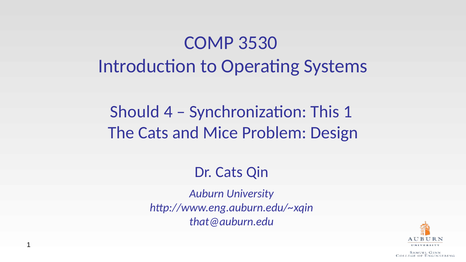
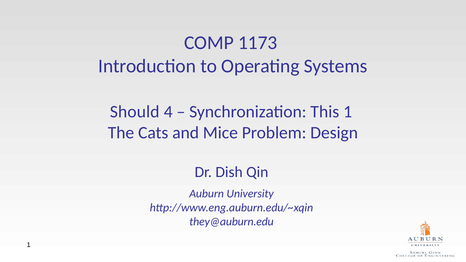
3530: 3530 -> 1173 (258, 43)
Dr Cats: Cats -> Dish (229, 172)
that@auburn.edu: that@auburn.edu -> they@auburn.edu (232, 222)
